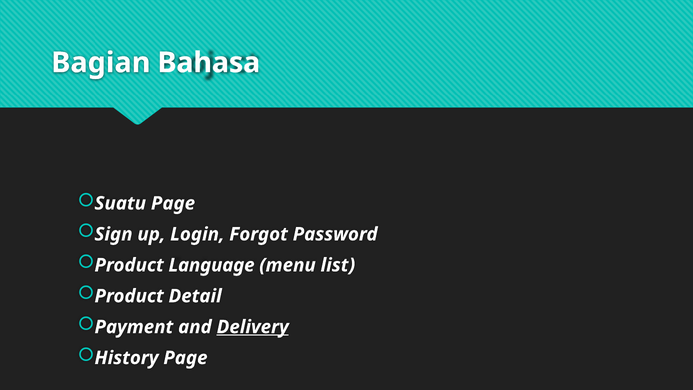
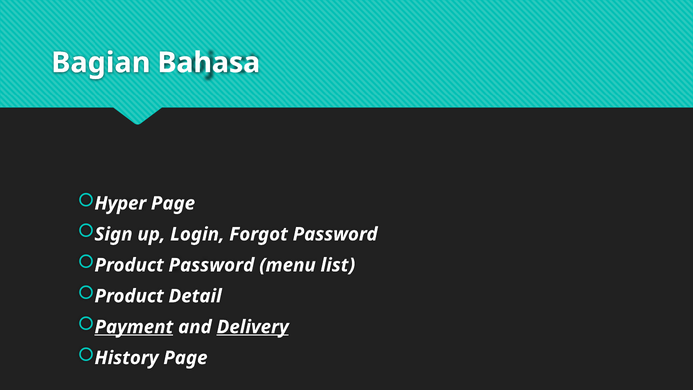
Suatu: Suatu -> Hyper (120, 203)
Product Language: Language -> Password (211, 265)
Payment underline: none -> present (134, 327)
